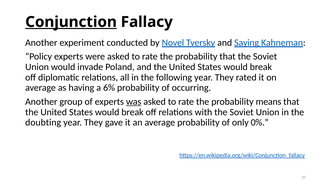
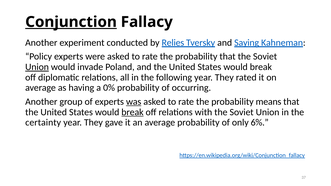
Novel: Novel -> Relies (173, 43)
Union underline: none -> present (37, 67)
6%: 6% -> 0% (109, 88)
break underline: none -> present (132, 112)
doubting: doubting -> certainty (43, 123)
0%: 0% -> 6% (260, 123)
